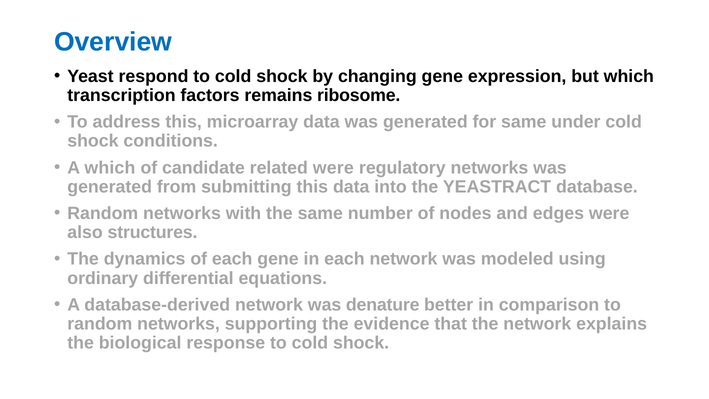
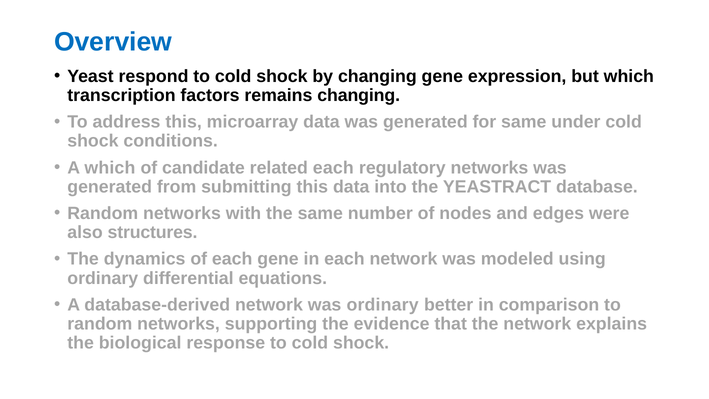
remains ribosome: ribosome -> changing (359, 95)
related were: were -> each (333, 168)
was denature: denature -> ordinary (383, 305)
